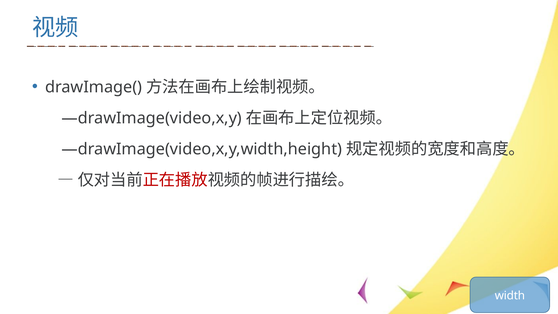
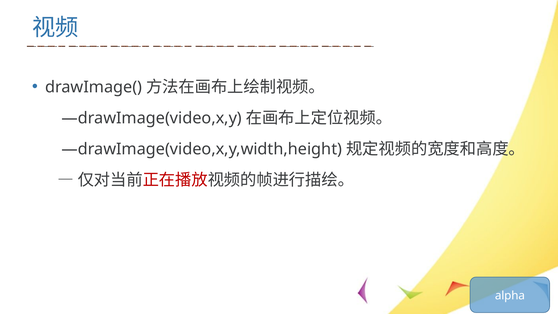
width: width -> alpha (510, 296)
